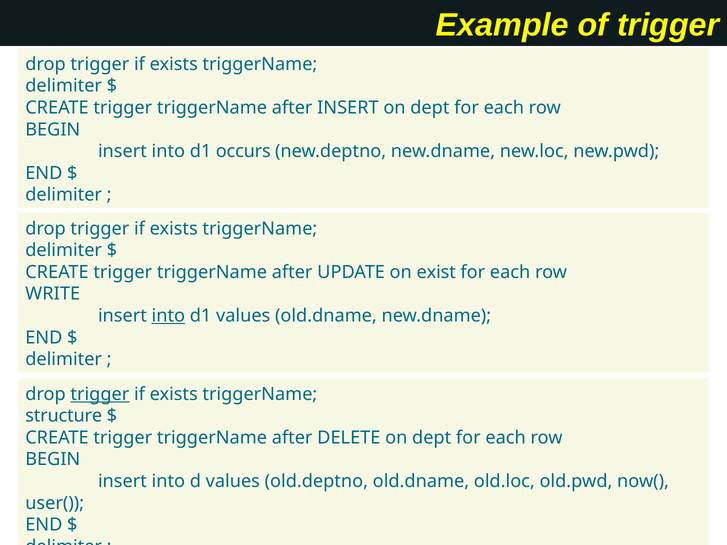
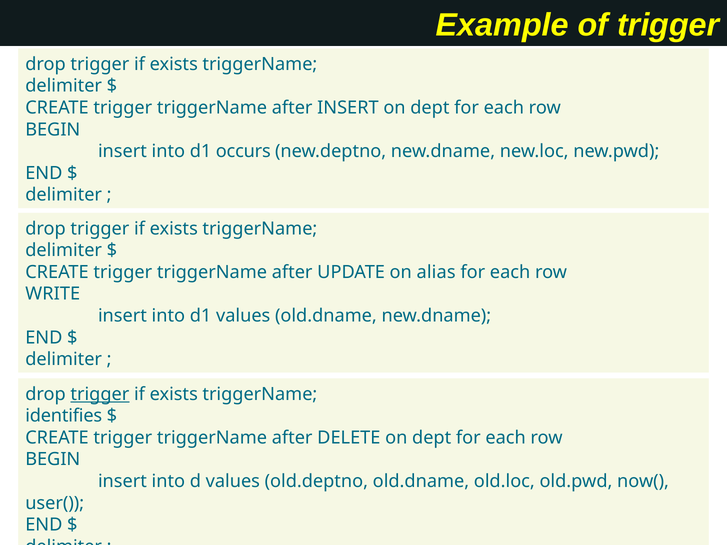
exist: exist -> alias (436, 272)
into underline: present -> none (168, 316)
structure: structure -> identifies (64, 416)
